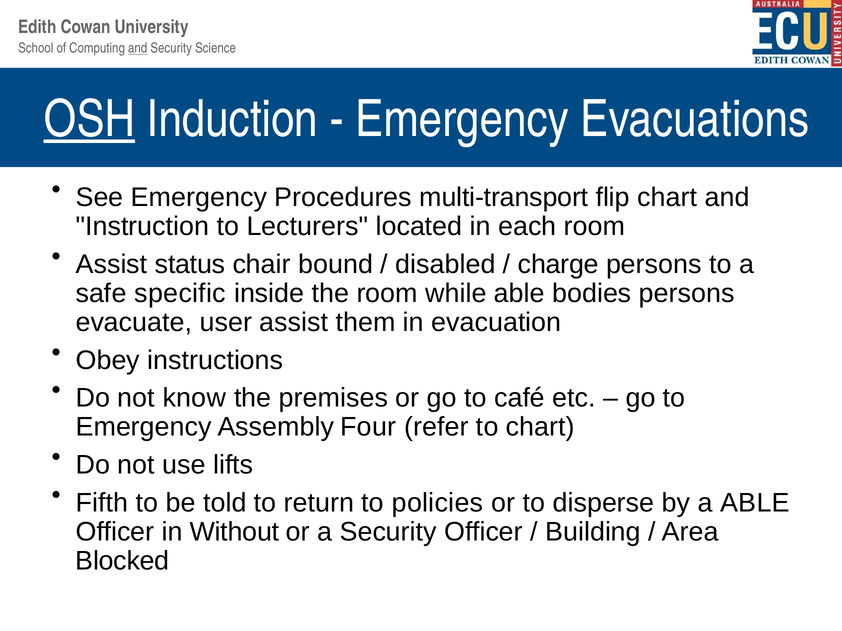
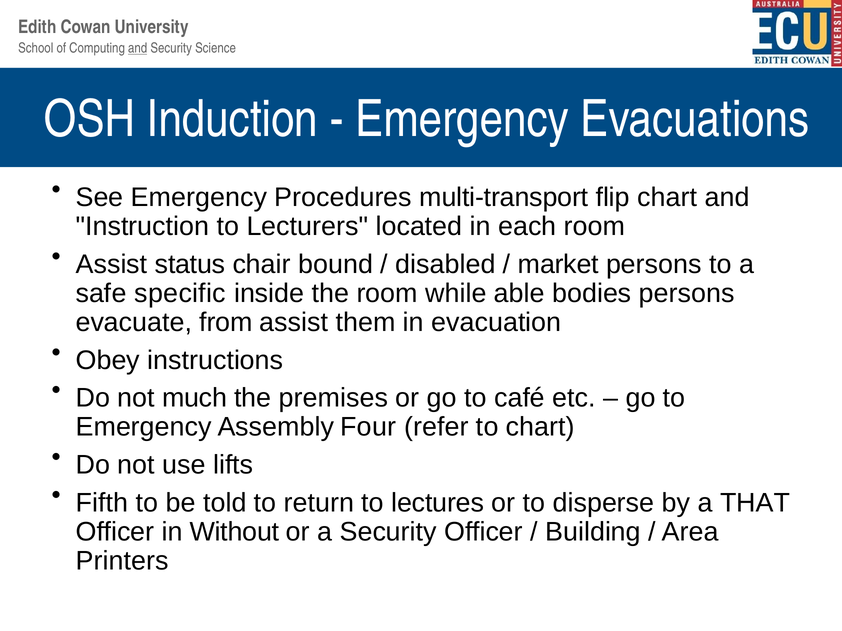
OSH underline: present -> none (89, 119)
charge: charge -> market (558, 265)
user: user -> from (226, 323)
know: know -> much (195, 398)
policies: policies -> lectures (438, 503)
a ABLE: ABLE -> THAT (755, 503)
Blocked: Blocked -> Printers (122, 561)
